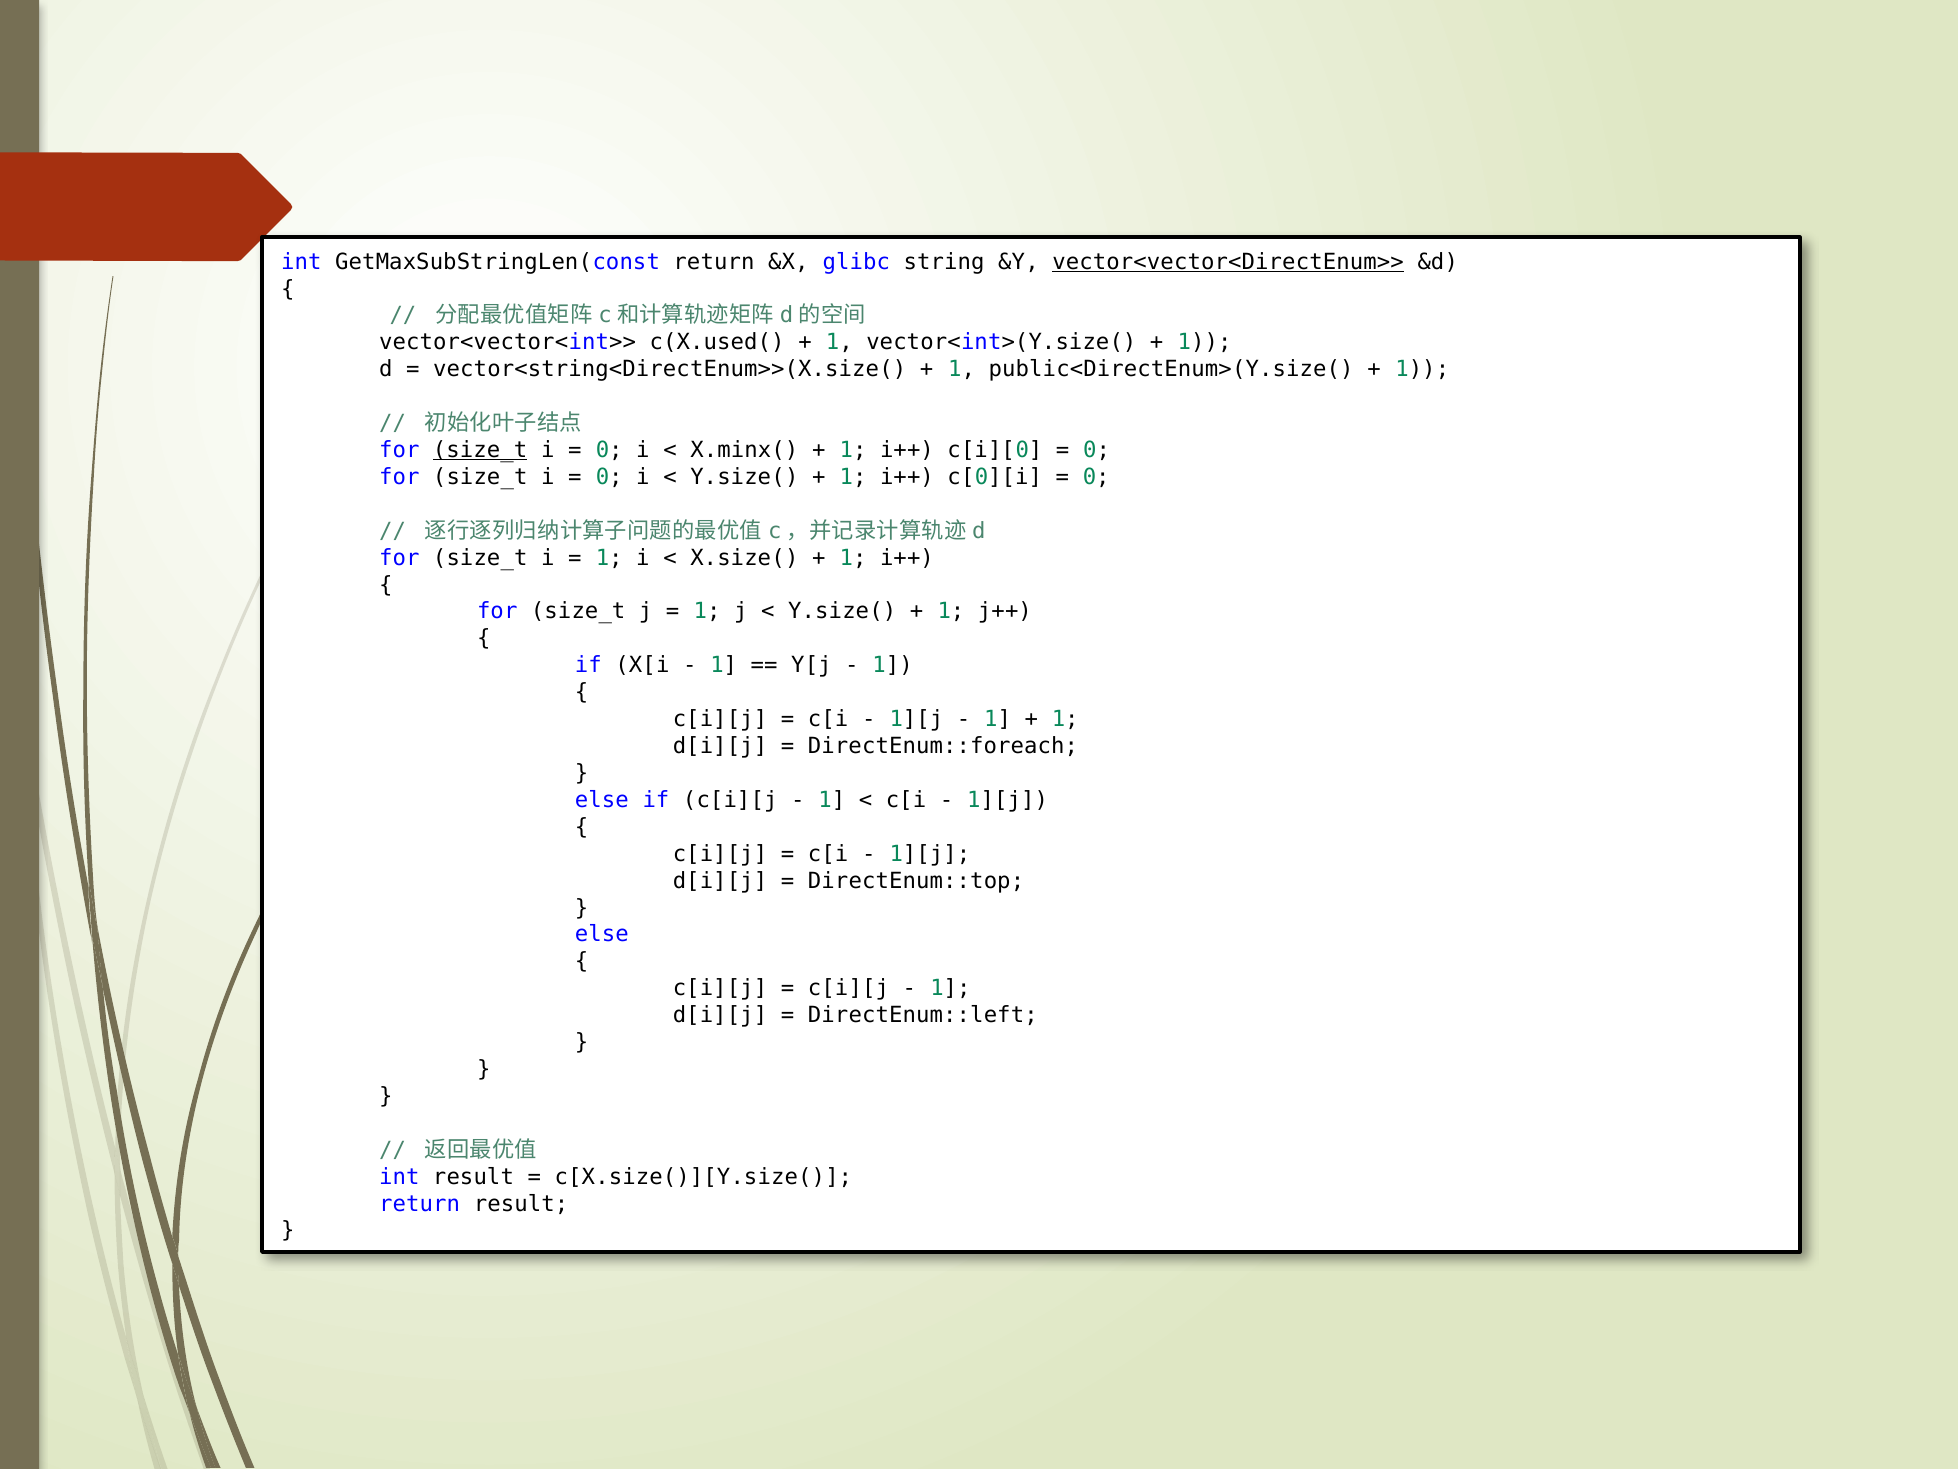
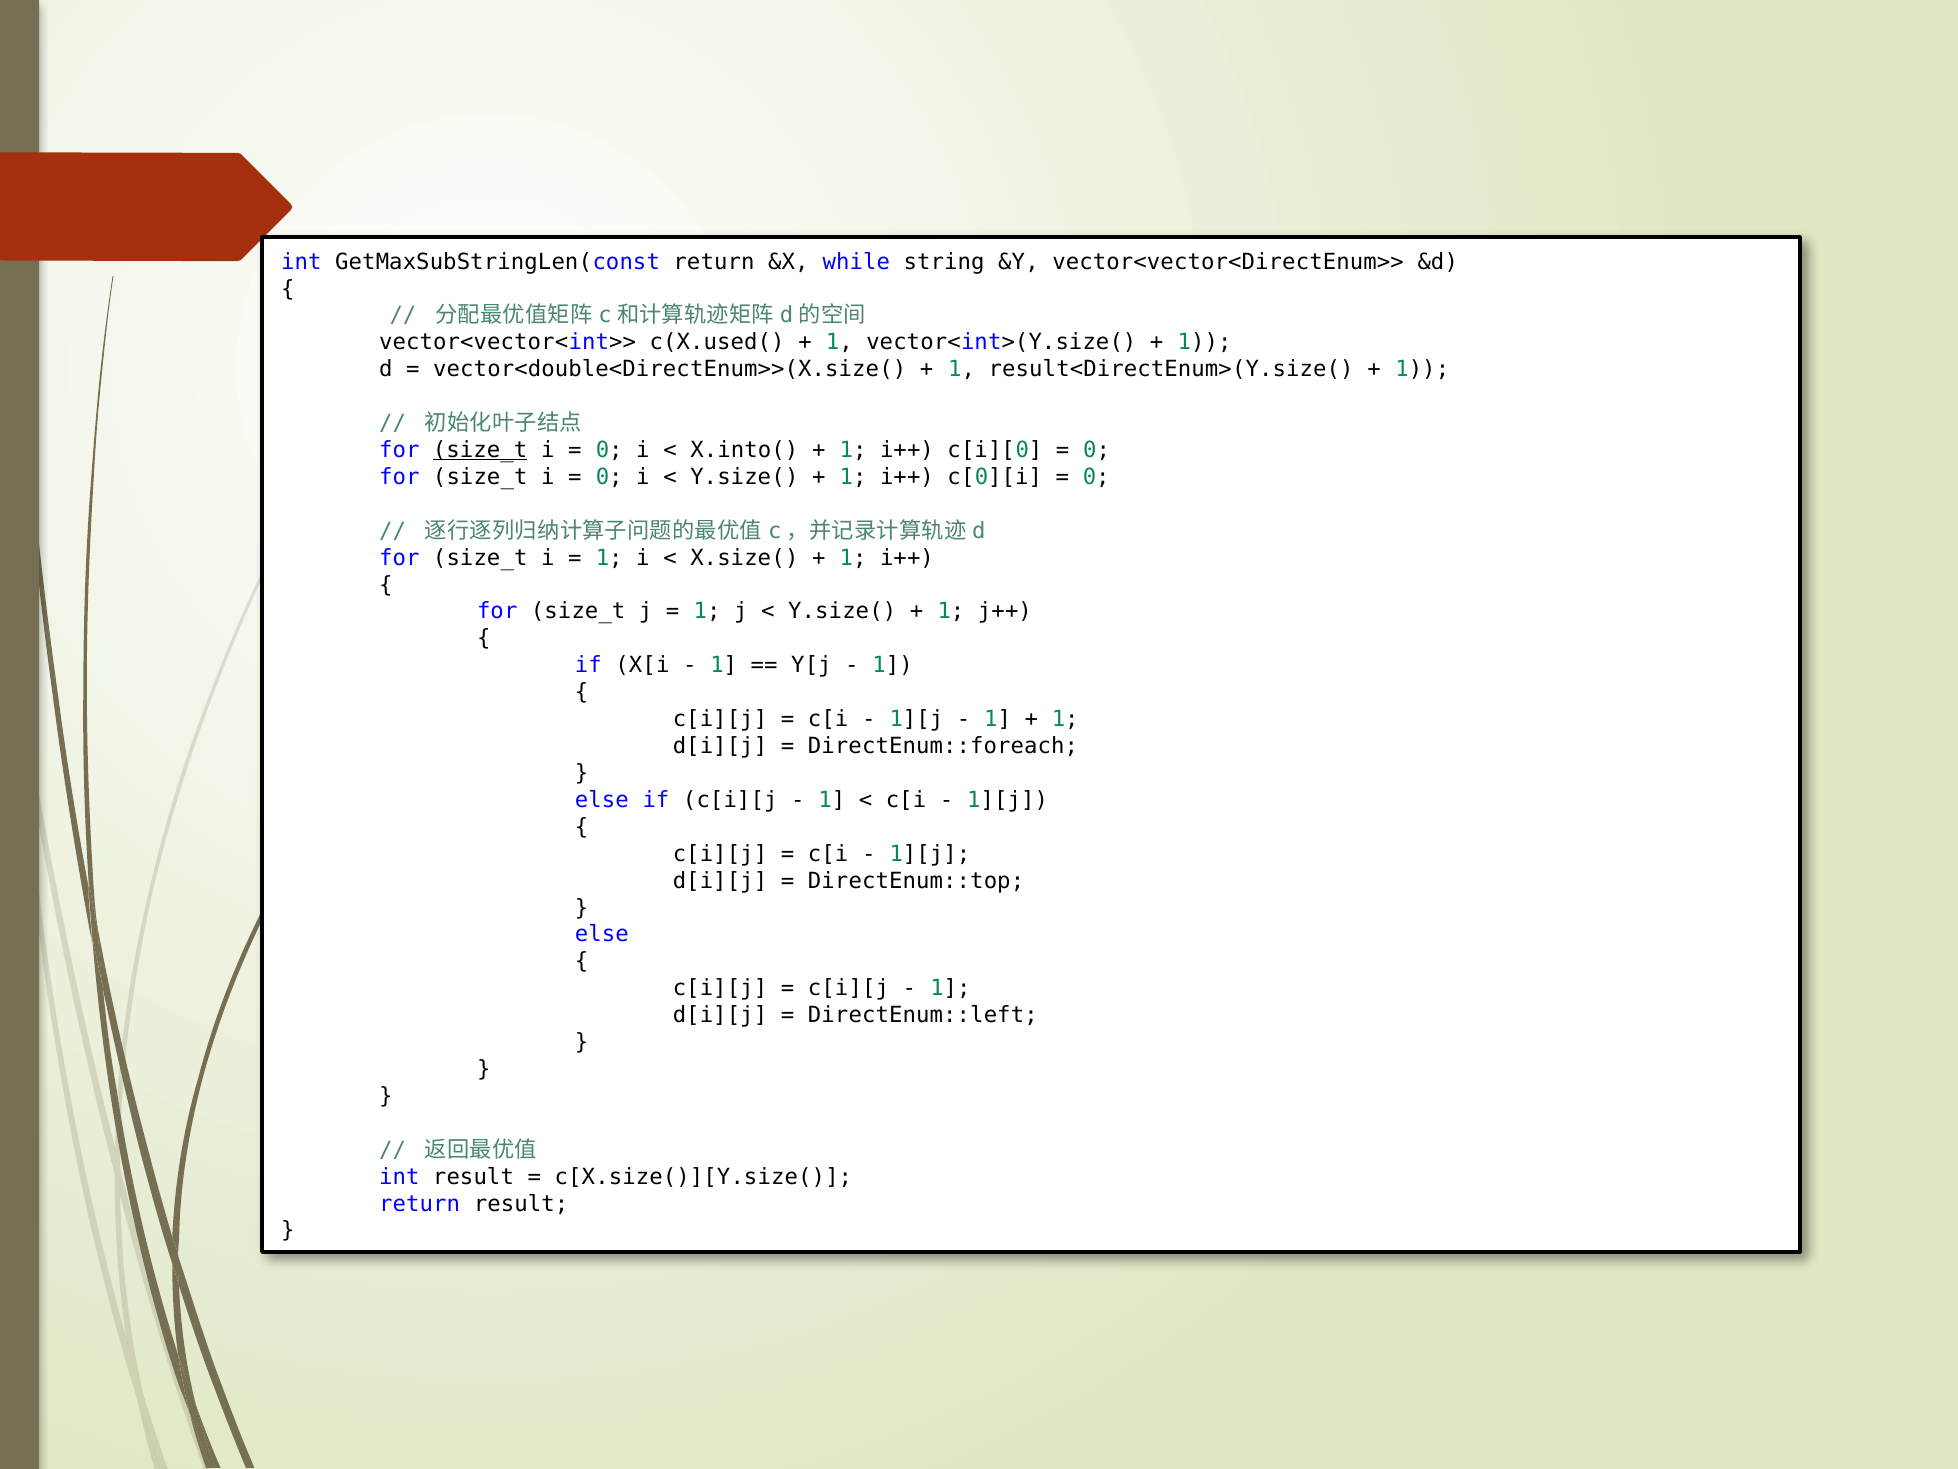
glibc: glibc -> while (856, 262)
vector<vector<DirectEnum>> underline: present -> none (1228, 262)
vector<string<DirectEnum>>(X.size(: vector<string<DirectEnum>>(X.size( -> vector<double<DirectEnum>>(X.size( (670, 369)
public<DirectEnum>(Y.size(: public<DirectEnum>(Y.size( -> result<DirectEnum>(Y.size( (1171, 369)
X.minx(: X.minx( -> X.into( (744, 450)
